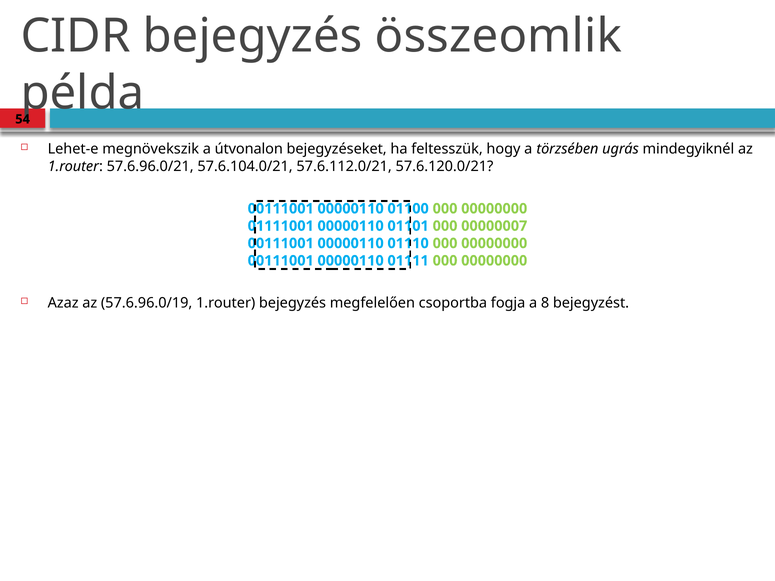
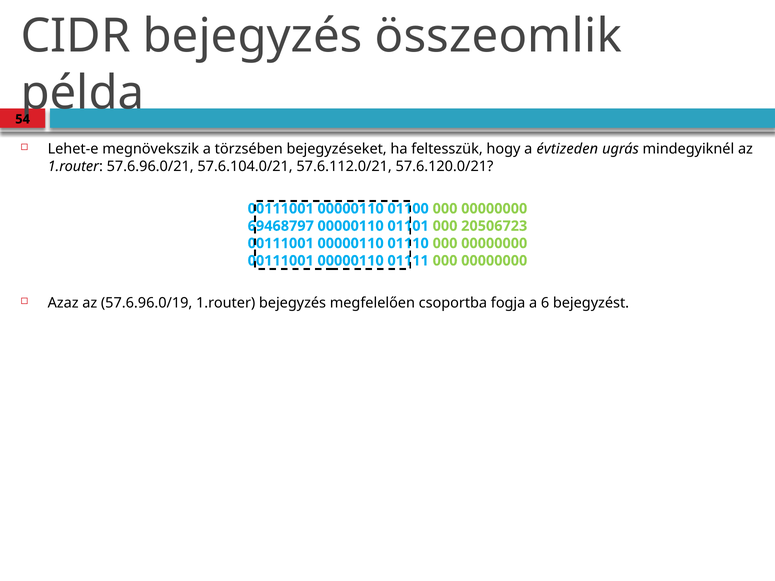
útvonalon: útvonalon -> törzsében (249, 149)
törzsében: törzsében -> évtizeden (567, 149)
01111001: 01111001 -> 69468797 (281, 226)
00000007: 00000007 -> 20506723 (494, 226)
8: 8 -> 6 (545, 303)
